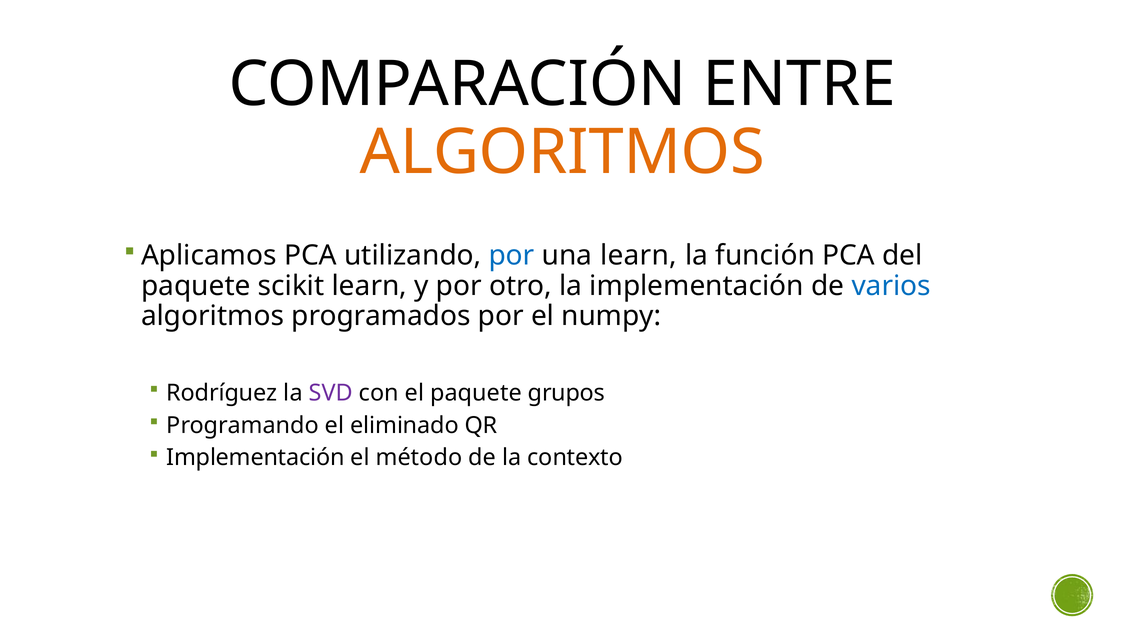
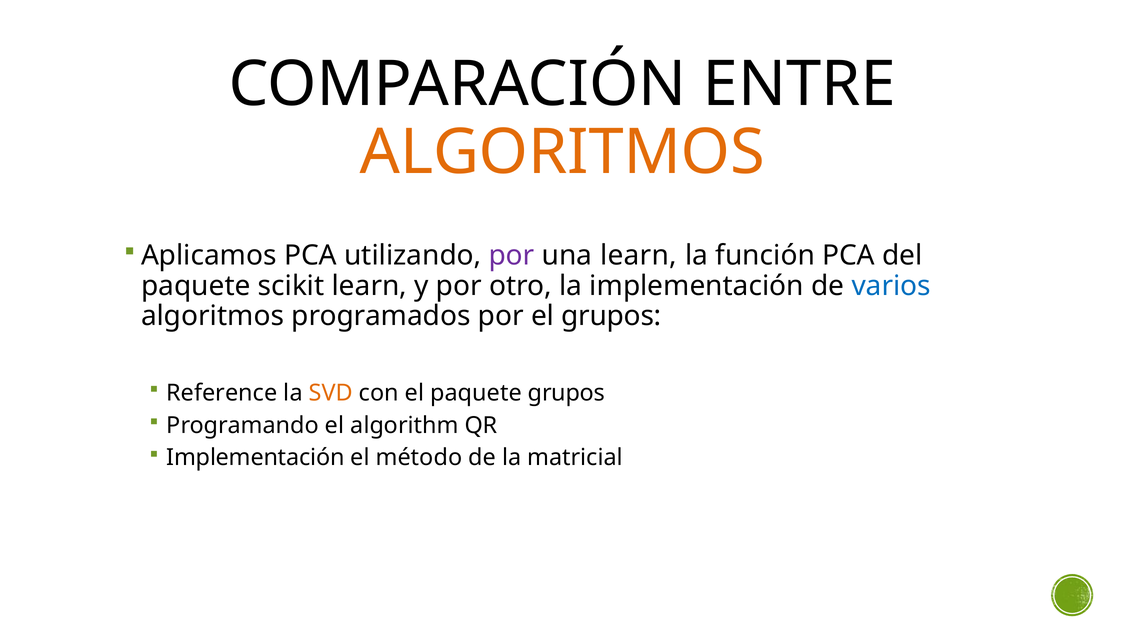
por colour: blue -> purple (512, 256)
el numpy: numpy -> grupos (611, 316)
Rodríguez: Rodríguez -> Reference (222, 393)
SVD colour: purple -> orange (331, 393)
eliminado: eliminado -> algorithm (404, 426)
contexto: contexto -> matricial (575, 458)
